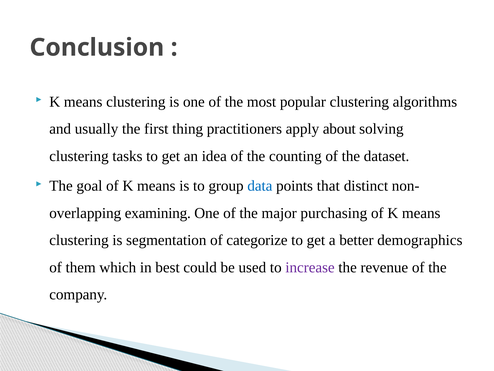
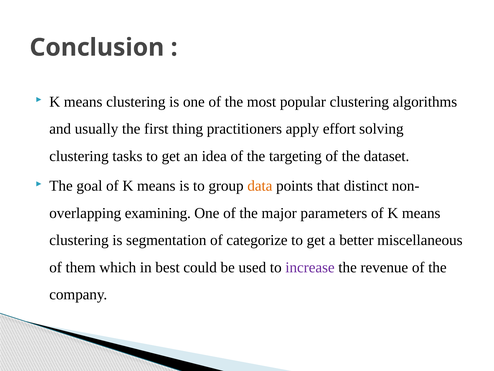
about: about -> effort (339, 129)
counting: counting -> targeting (295, 156)
data colour: blue -> orange (260, 186)
purchasing: purchasing -> parameters (334, 213)
demographics: demographics -> miscellaneous (420, 240)
